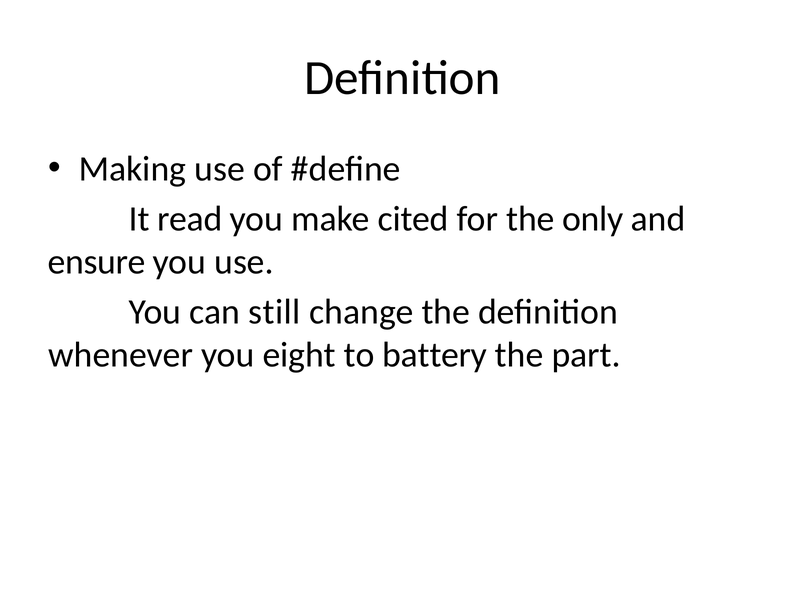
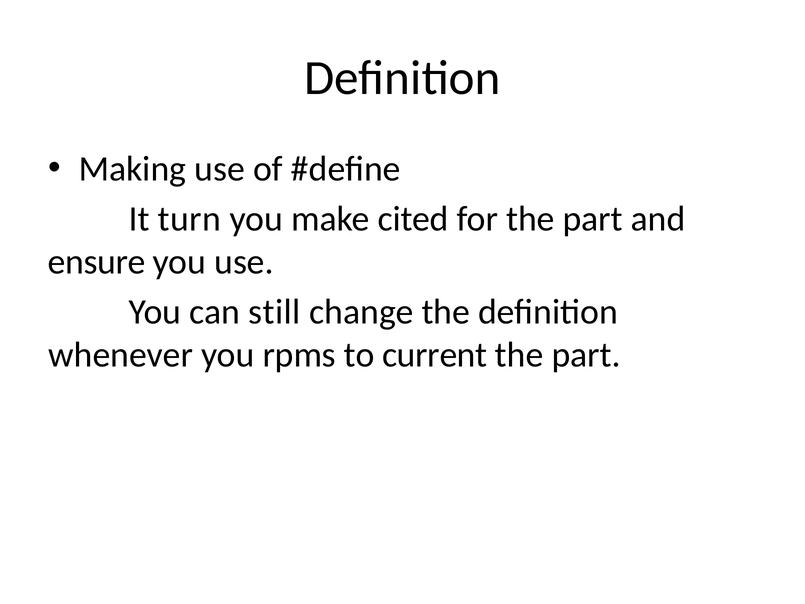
read: read -> turn (189, 219)
for the only: only -> part (593, 219)
eight: eight -> rpms (299, 355)
battery: battery -> current (435, 355)
